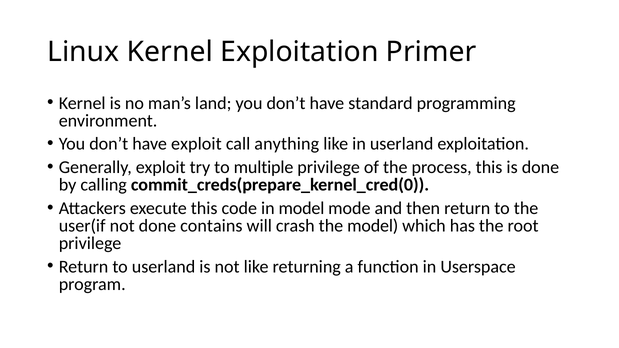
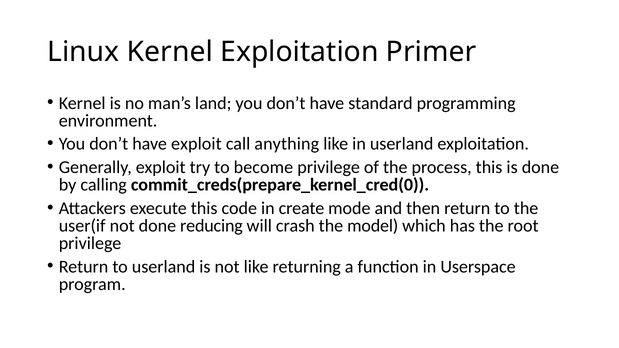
multiple: multiple -> become (263, 167)
in model: model -> create (302, 208)
contains: contains -> reducing (211, 226)
